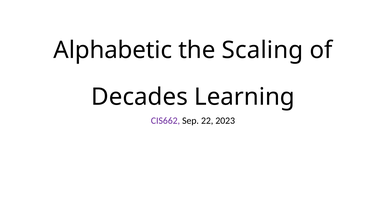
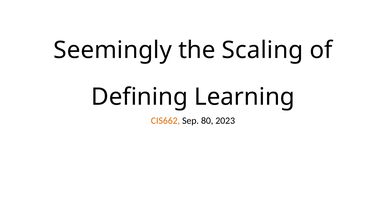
Alphabetic: Alphabetic -> Seemingly (113, 50)
Decades: Decades -> Defining (140, 97)
CIS662 colour: purple -> orange (165, 121)
22: 22 -> 80 (207, 121)
